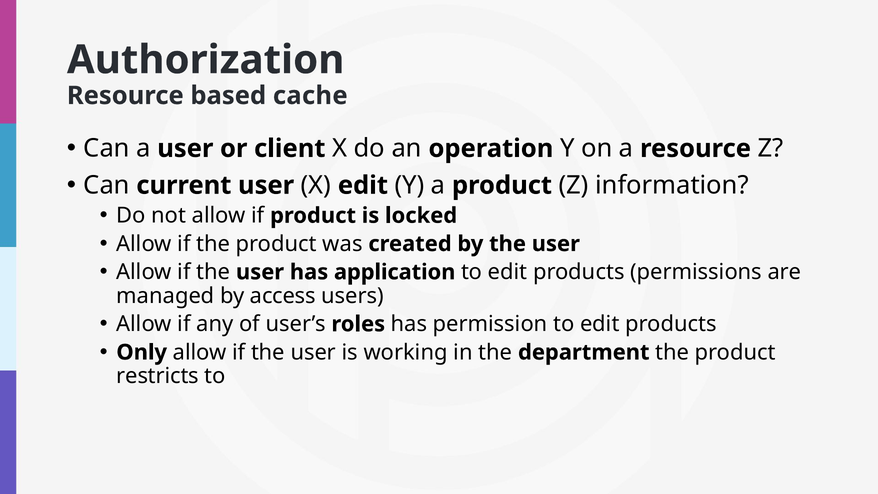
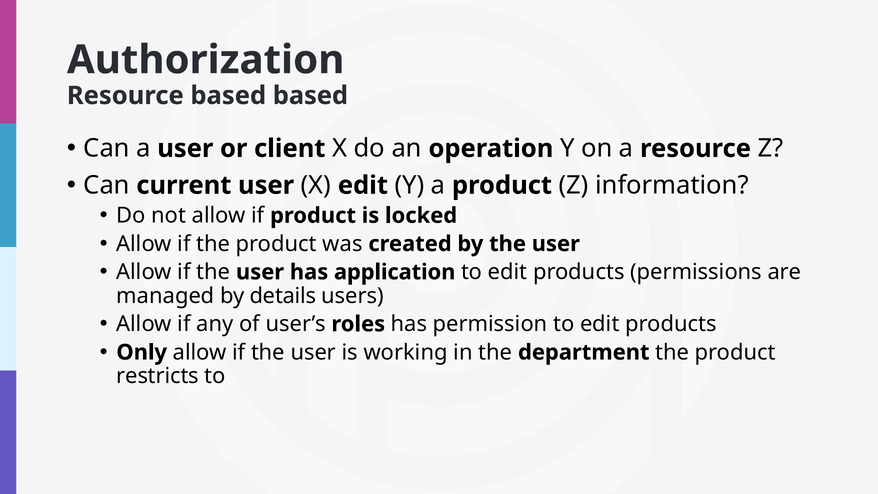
based cache: cache -> based (310, 96)
access: access -> details (283, 296)
